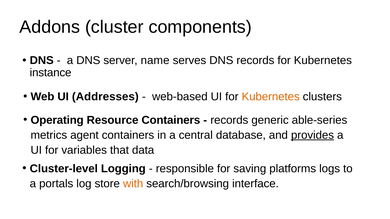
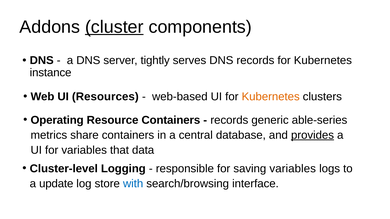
cluster underline: none -> present (114, 27)
name: name -> tightly (155, 61)
Addresses: Addresses -> Resources (105, 97)
agent: agent -> share (84, 135)
saving platforms: platforms -> variables (293, 169)
portals: portals -> update (56, 184)
with colour: orange -> blue (133, 184)
